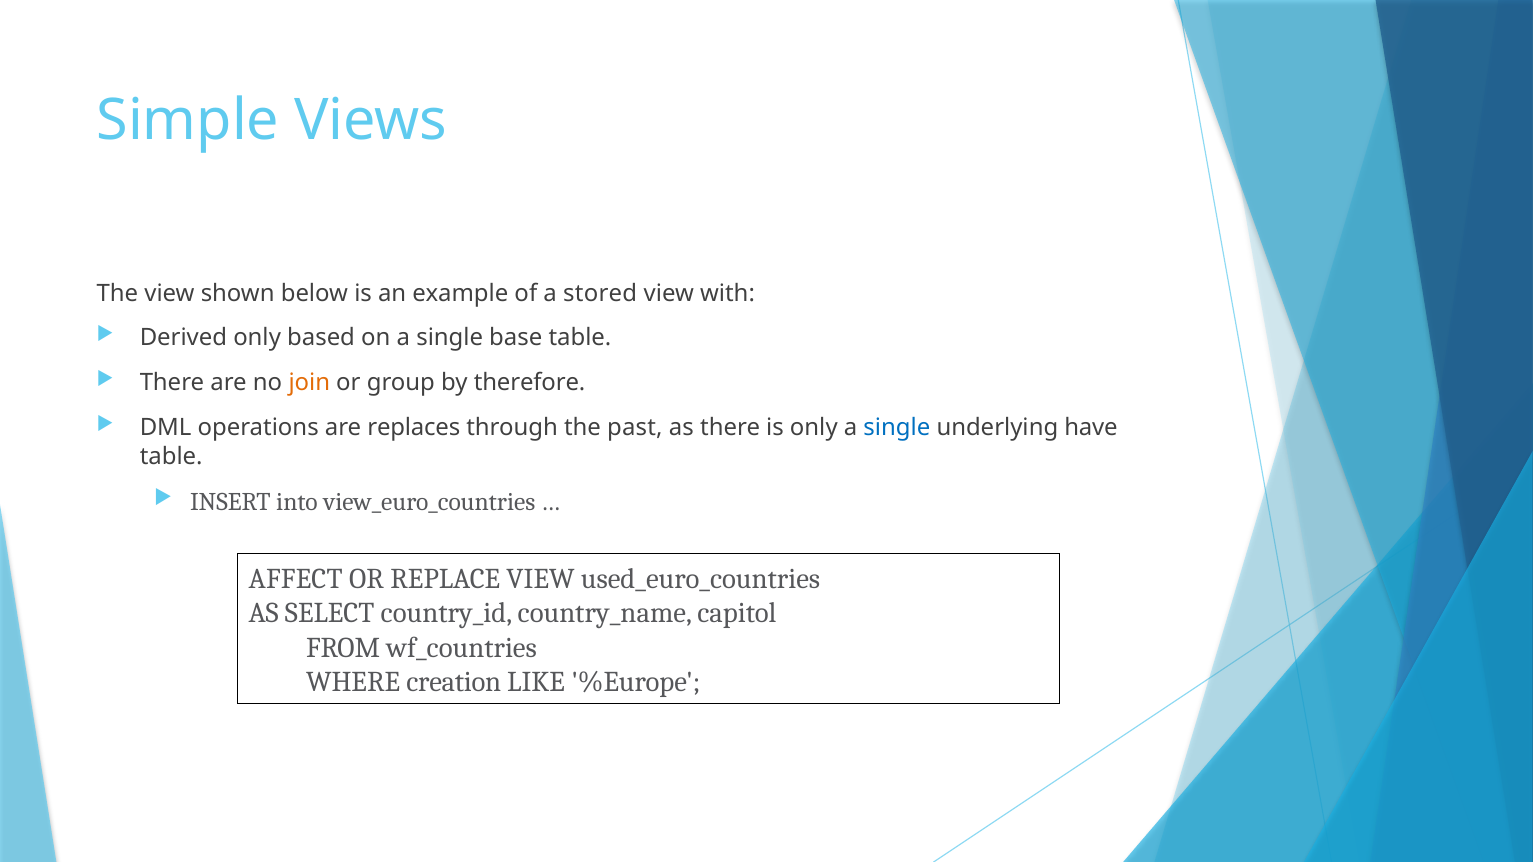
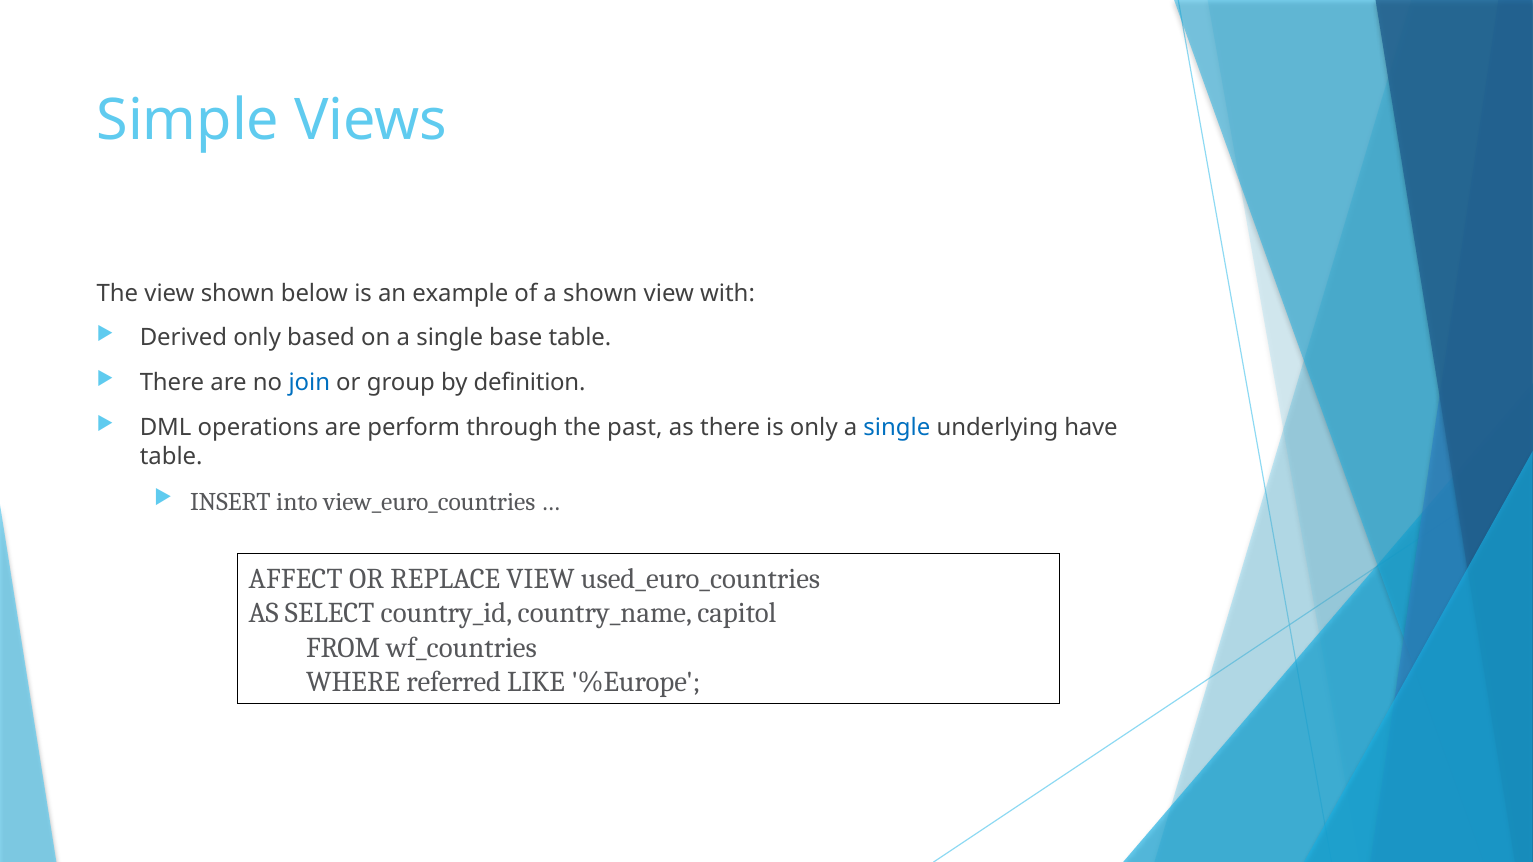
a stored: stored -> shown (600, 293)
join colour: orange -> blue (309, 383)
therefore: therefore -> definition (530, 383)
replaces: replaces -> perform (414, 428)
creation: creation -> referred (454, 683)
